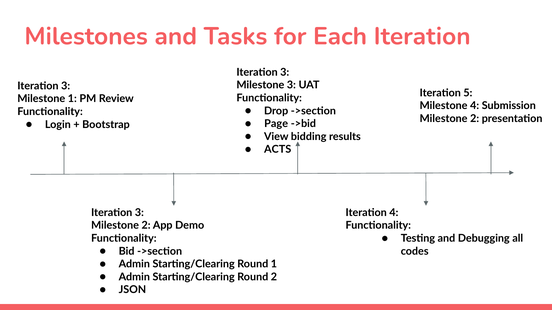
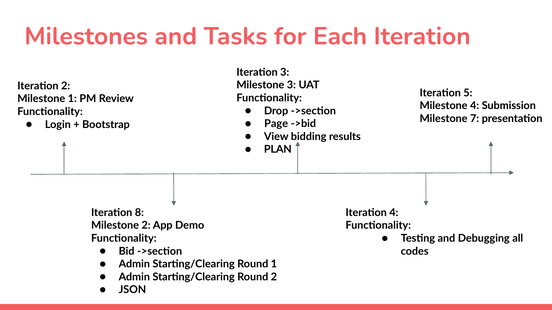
3: 3 -> 2 (66, 86)
2: 2 -> 7 (475, 119)
ACTS: ACTS -> PLAN (278, 150)
3: 3 -> 8 (139, 213)
